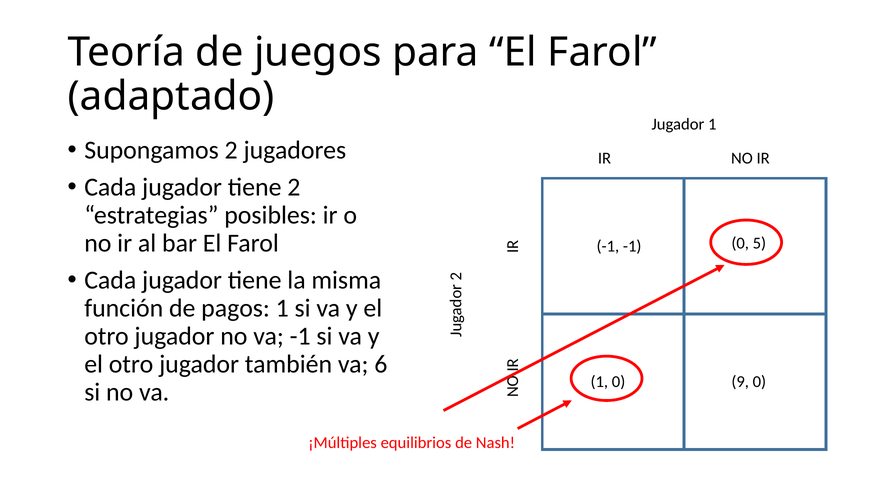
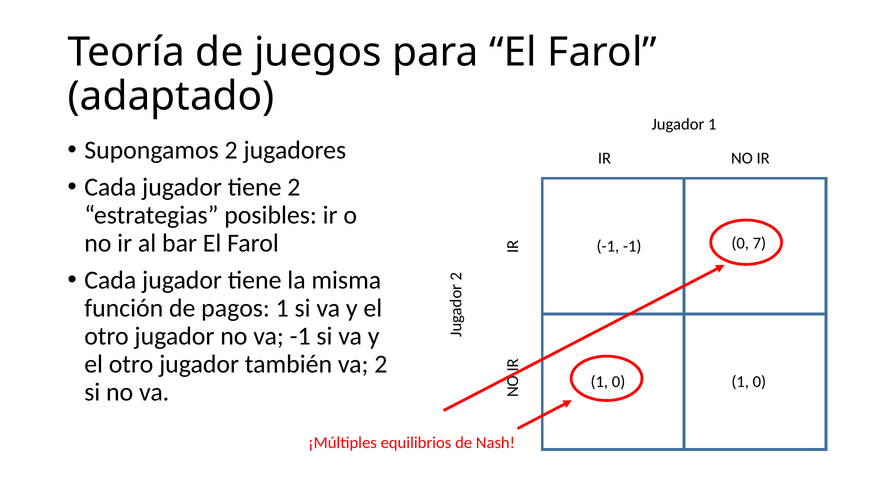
5: 5 -> 7 (759, 243)
va 6: 6 -> 2 (381, 364)
9: 9 -> 1 (740, 382)
